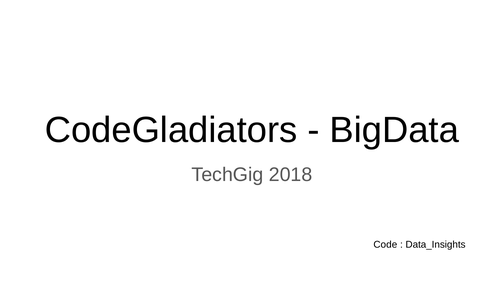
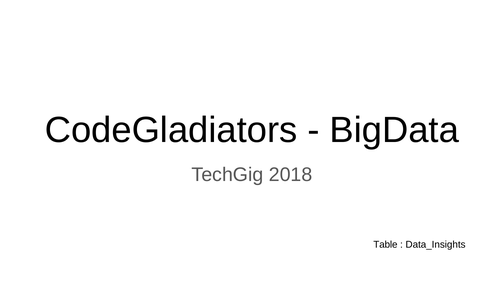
Code: Code -> Table (385, 244)
